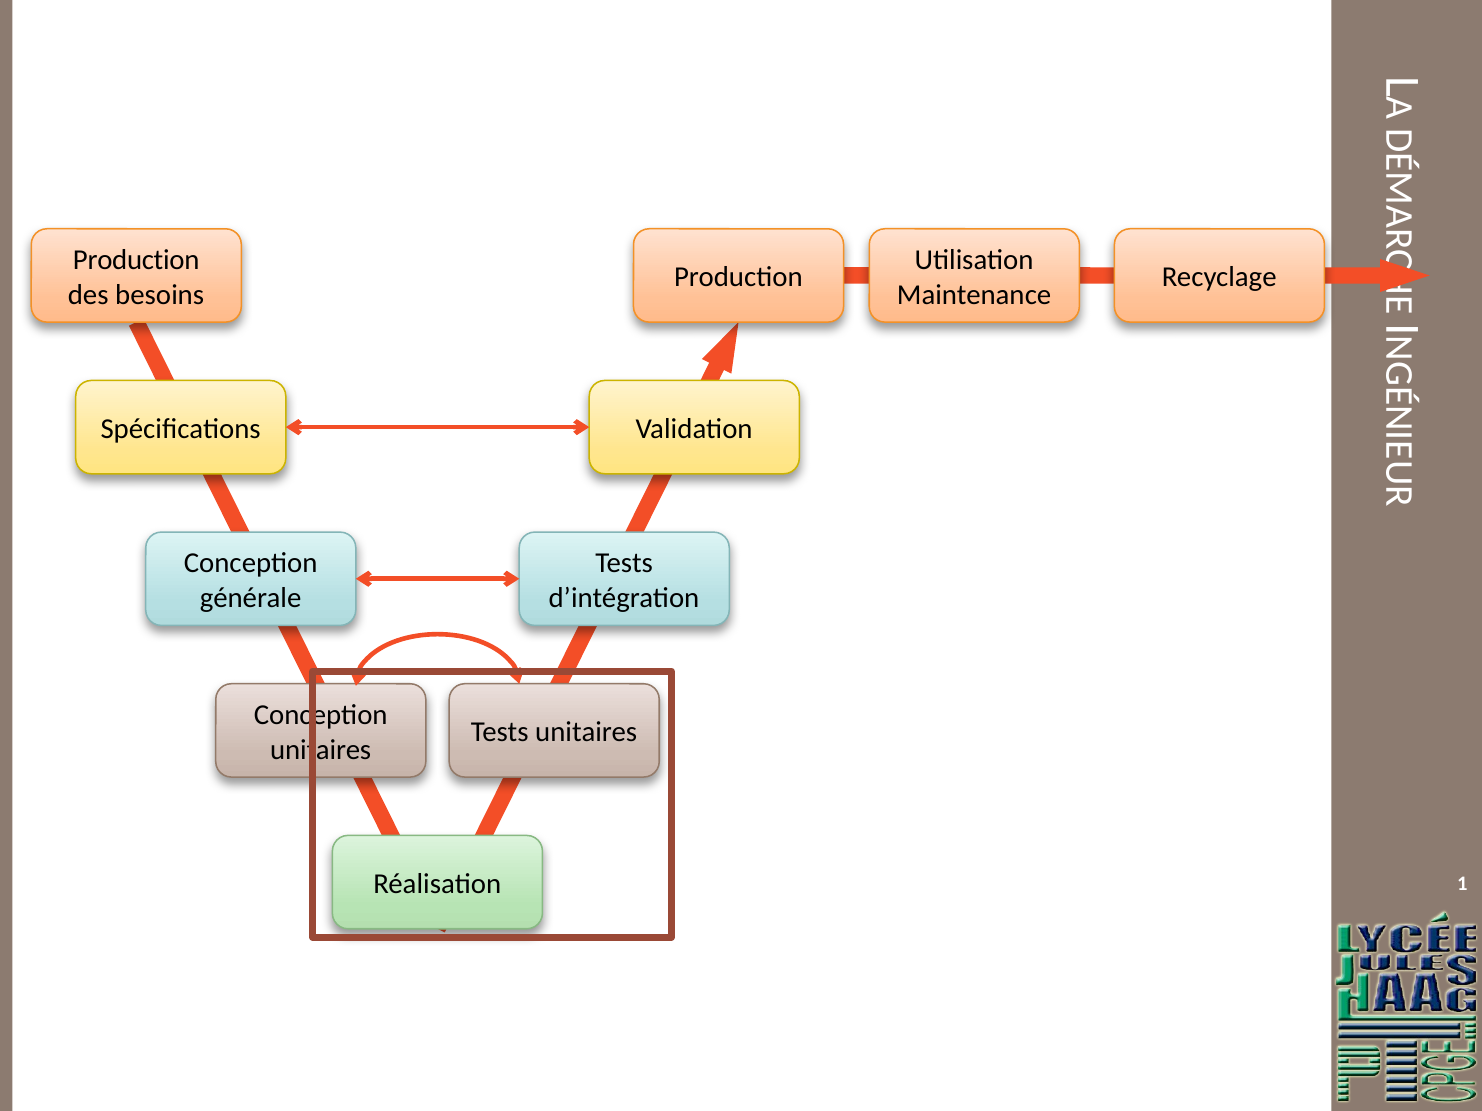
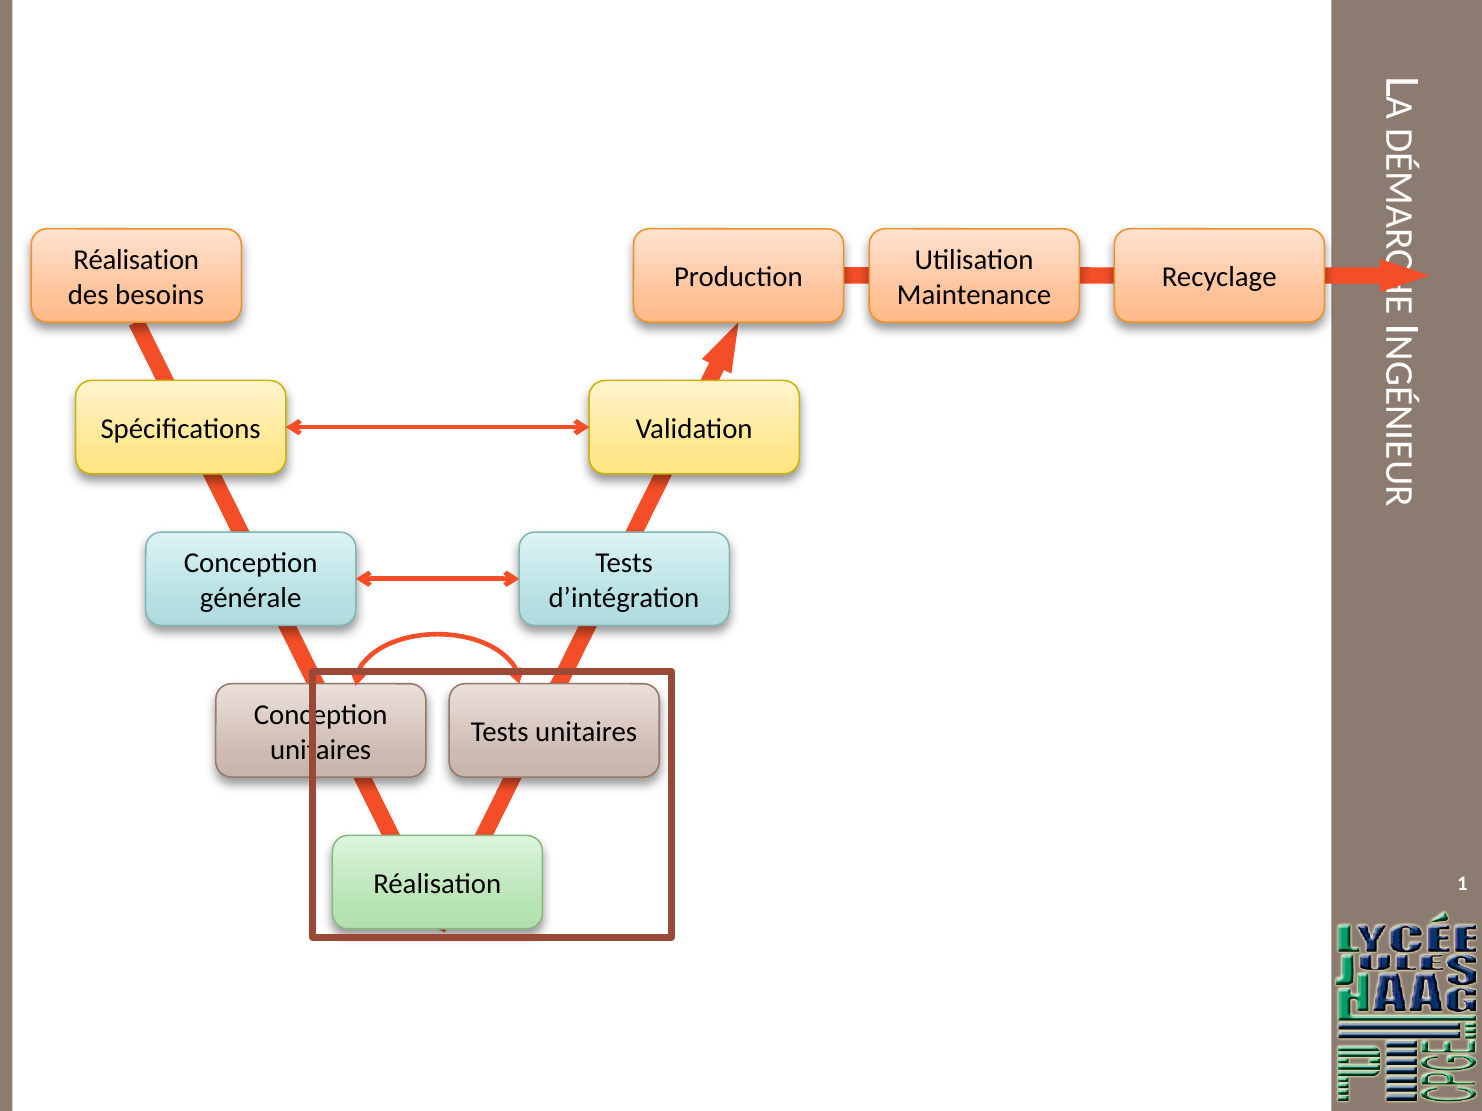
Production: Production -> Réalisation (136, 260)
